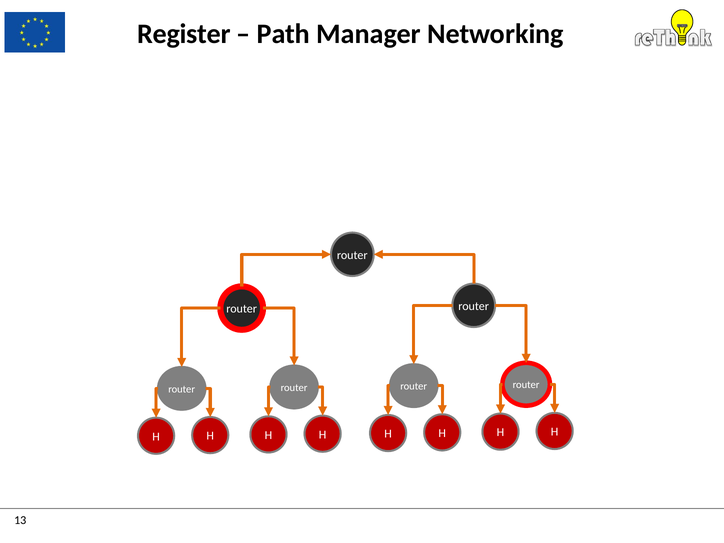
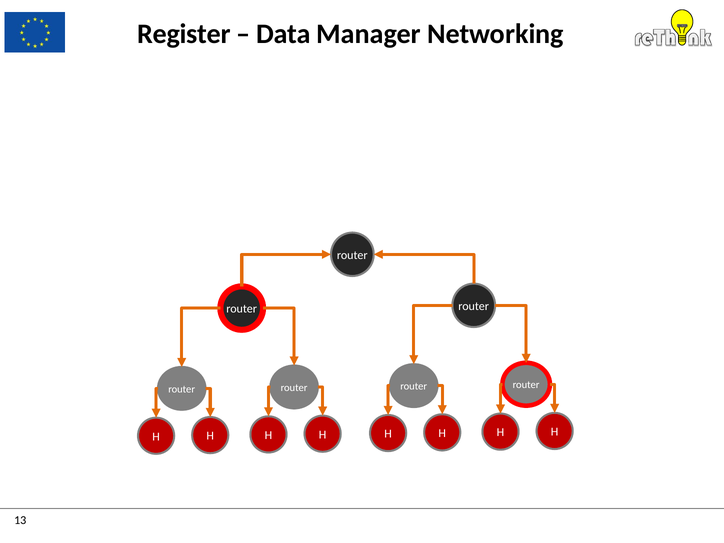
Path: Path -> Data (283, 34)
